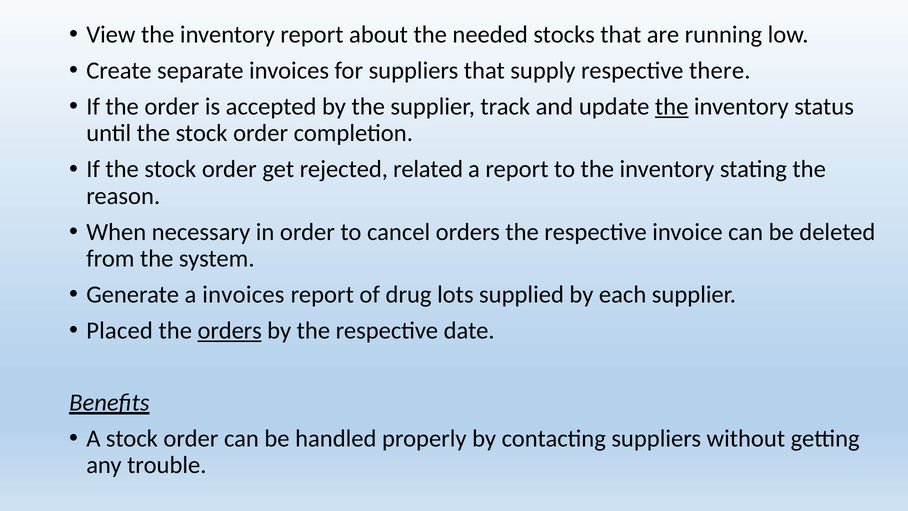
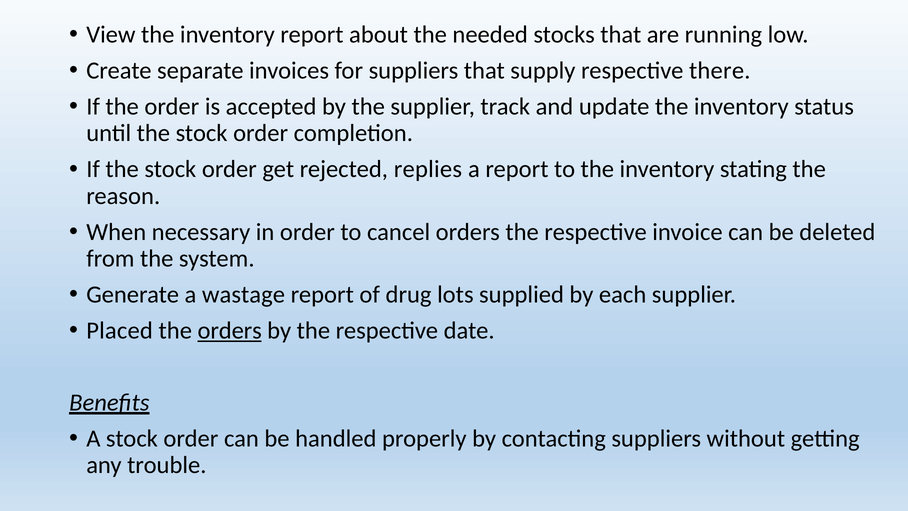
the underline: present -> none (672, 107)
related: related -> replies (428, 169)
a invoices: invoices -> wastage (243, 294)
